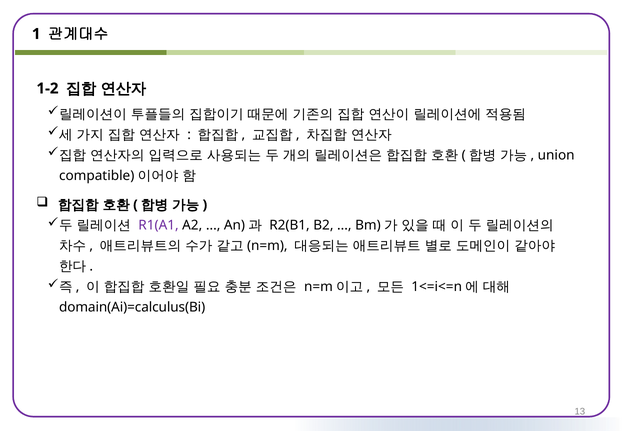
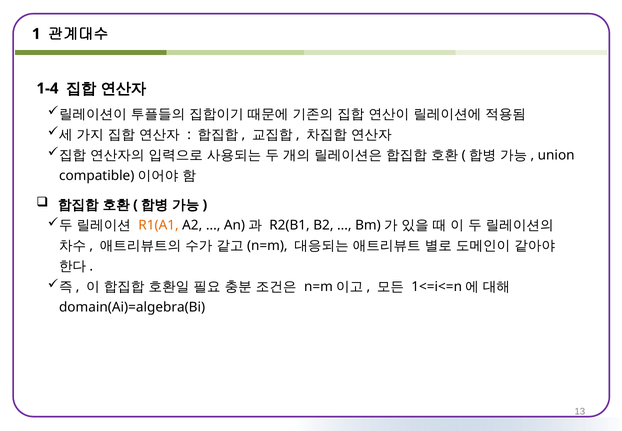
1-2: 1-2 -> 1-4 (47, 88)
R1(A1 colour: purple -> orange (159, 225)
domain(Ai)=calculus(Bi: domain(Ai)=calculus(Bi -> domain(Ai)=algebra(Bi (132, 307)
